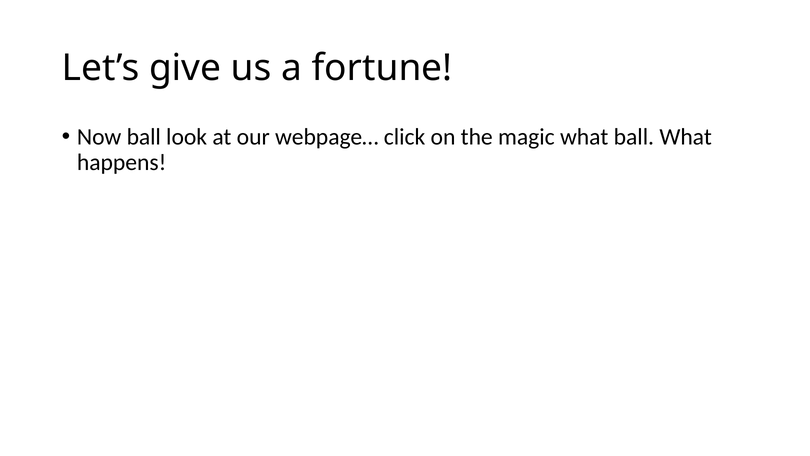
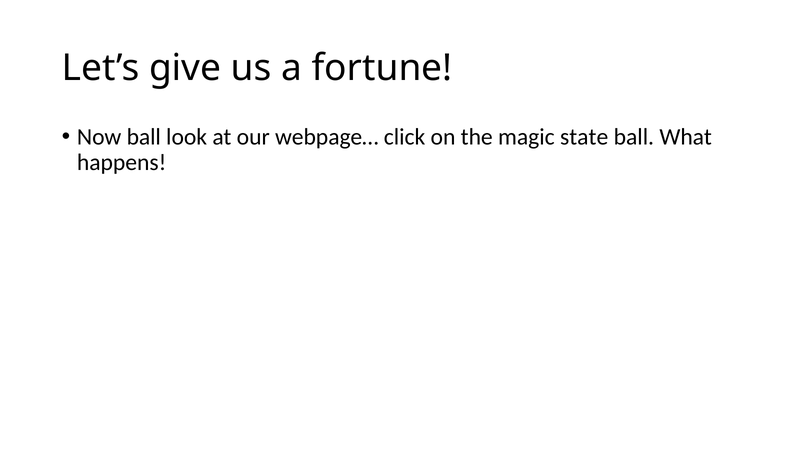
magic what: what -> state (584, 137)
